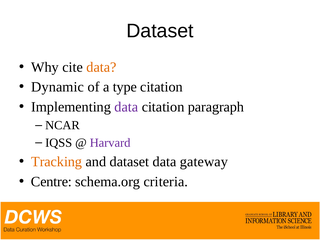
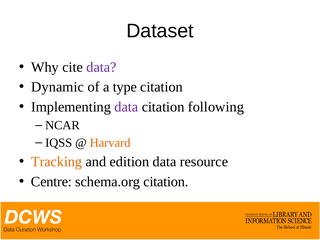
data colour: orange -> purple (101, 67)
paragraph: paragraph -> following (216, 107)
Harvard colour: purple -> orange (110, 143)
and dataset: dataset -> edition (129, 162)
gateway: gateway -> resource (204, 162)
schema.org criteria: criteria -> citation (166, 182)
